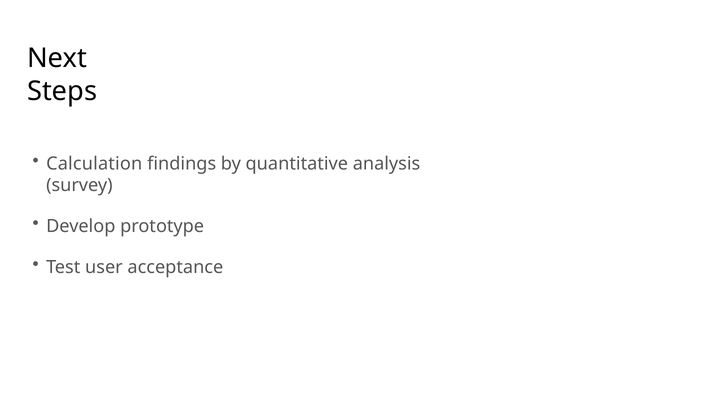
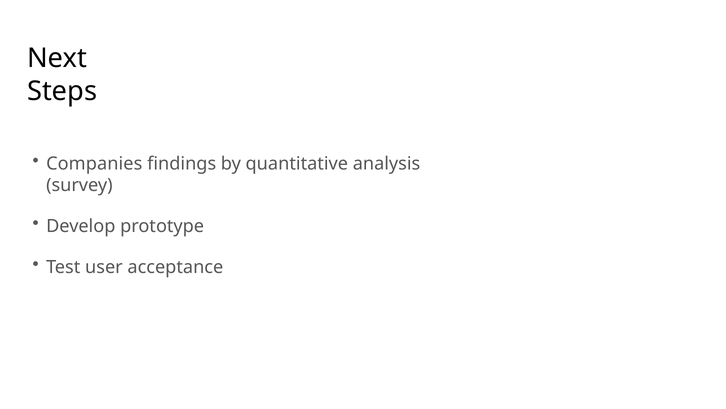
Calculation: Calculation -> Companies (94, 163)
